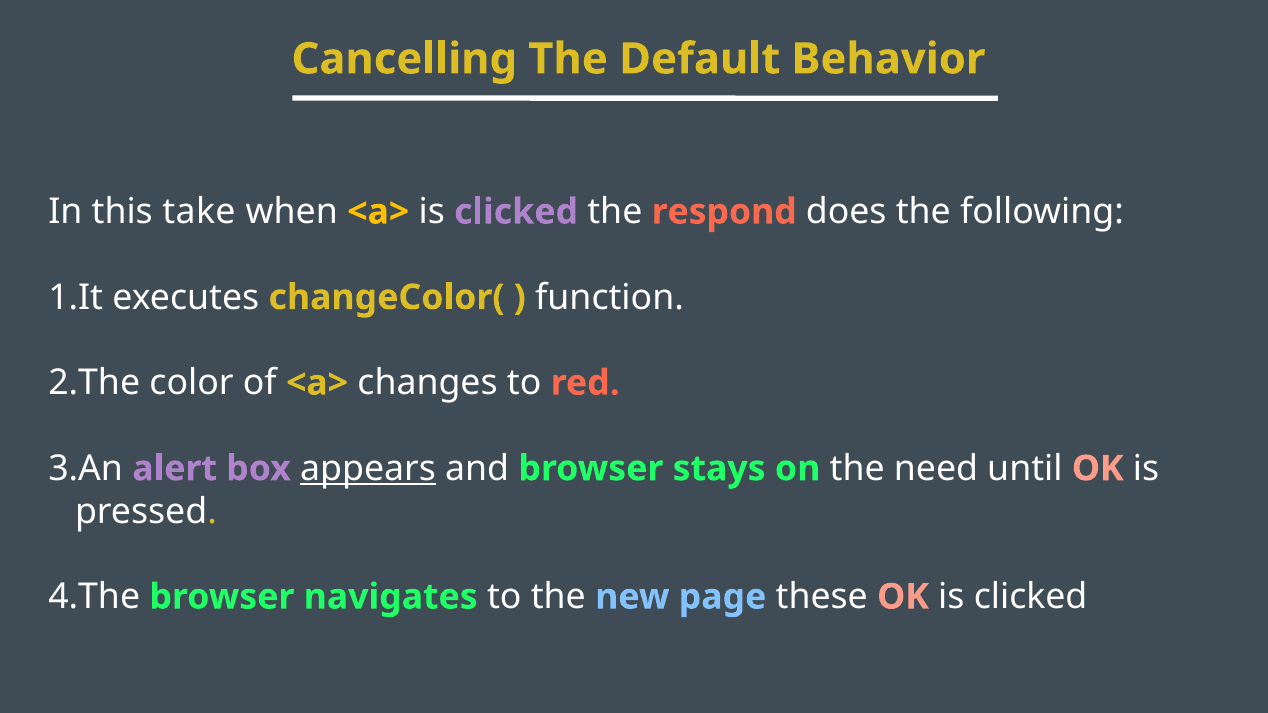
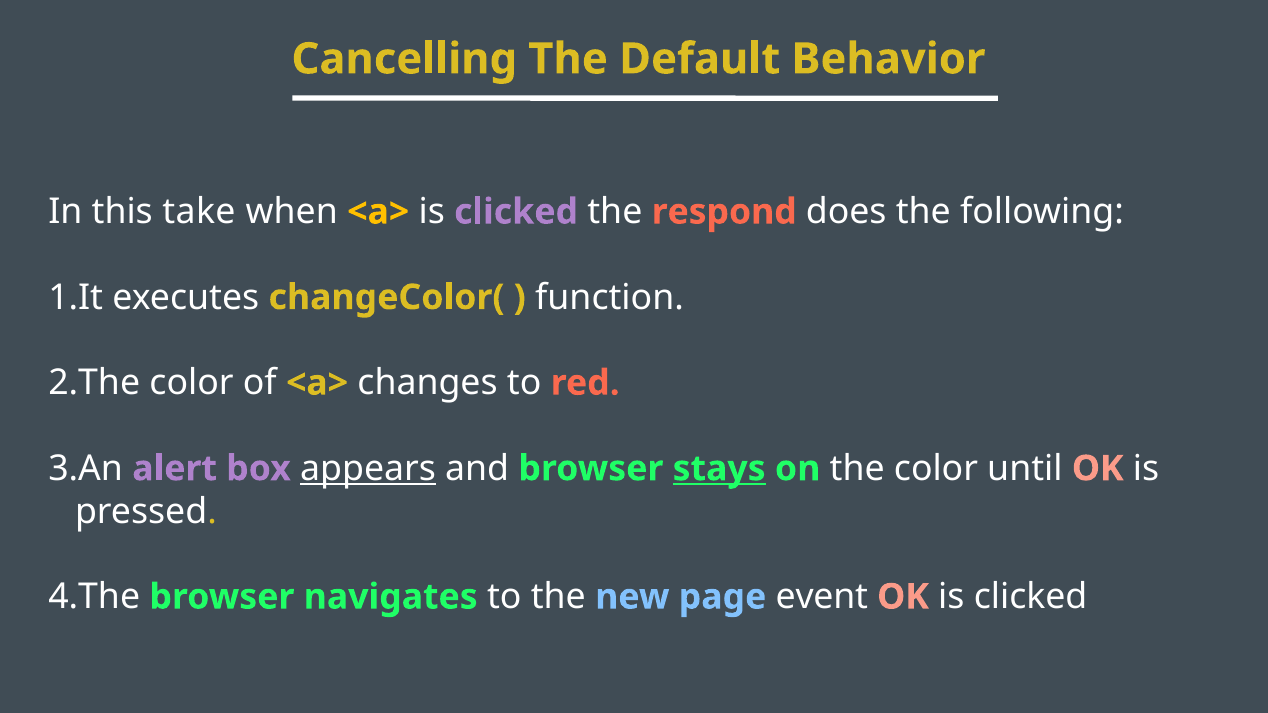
stays underline: none -> present (719, 469)
the need: need -> color (936, 469)
these: these -> event (822, 597)
